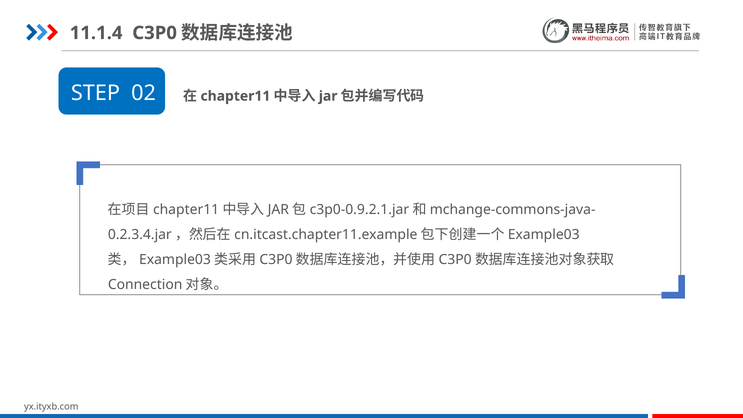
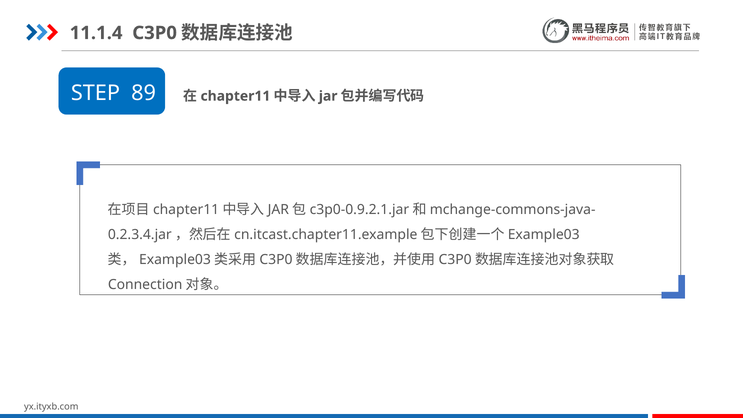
02: 02 -> 89 (144, 93)
